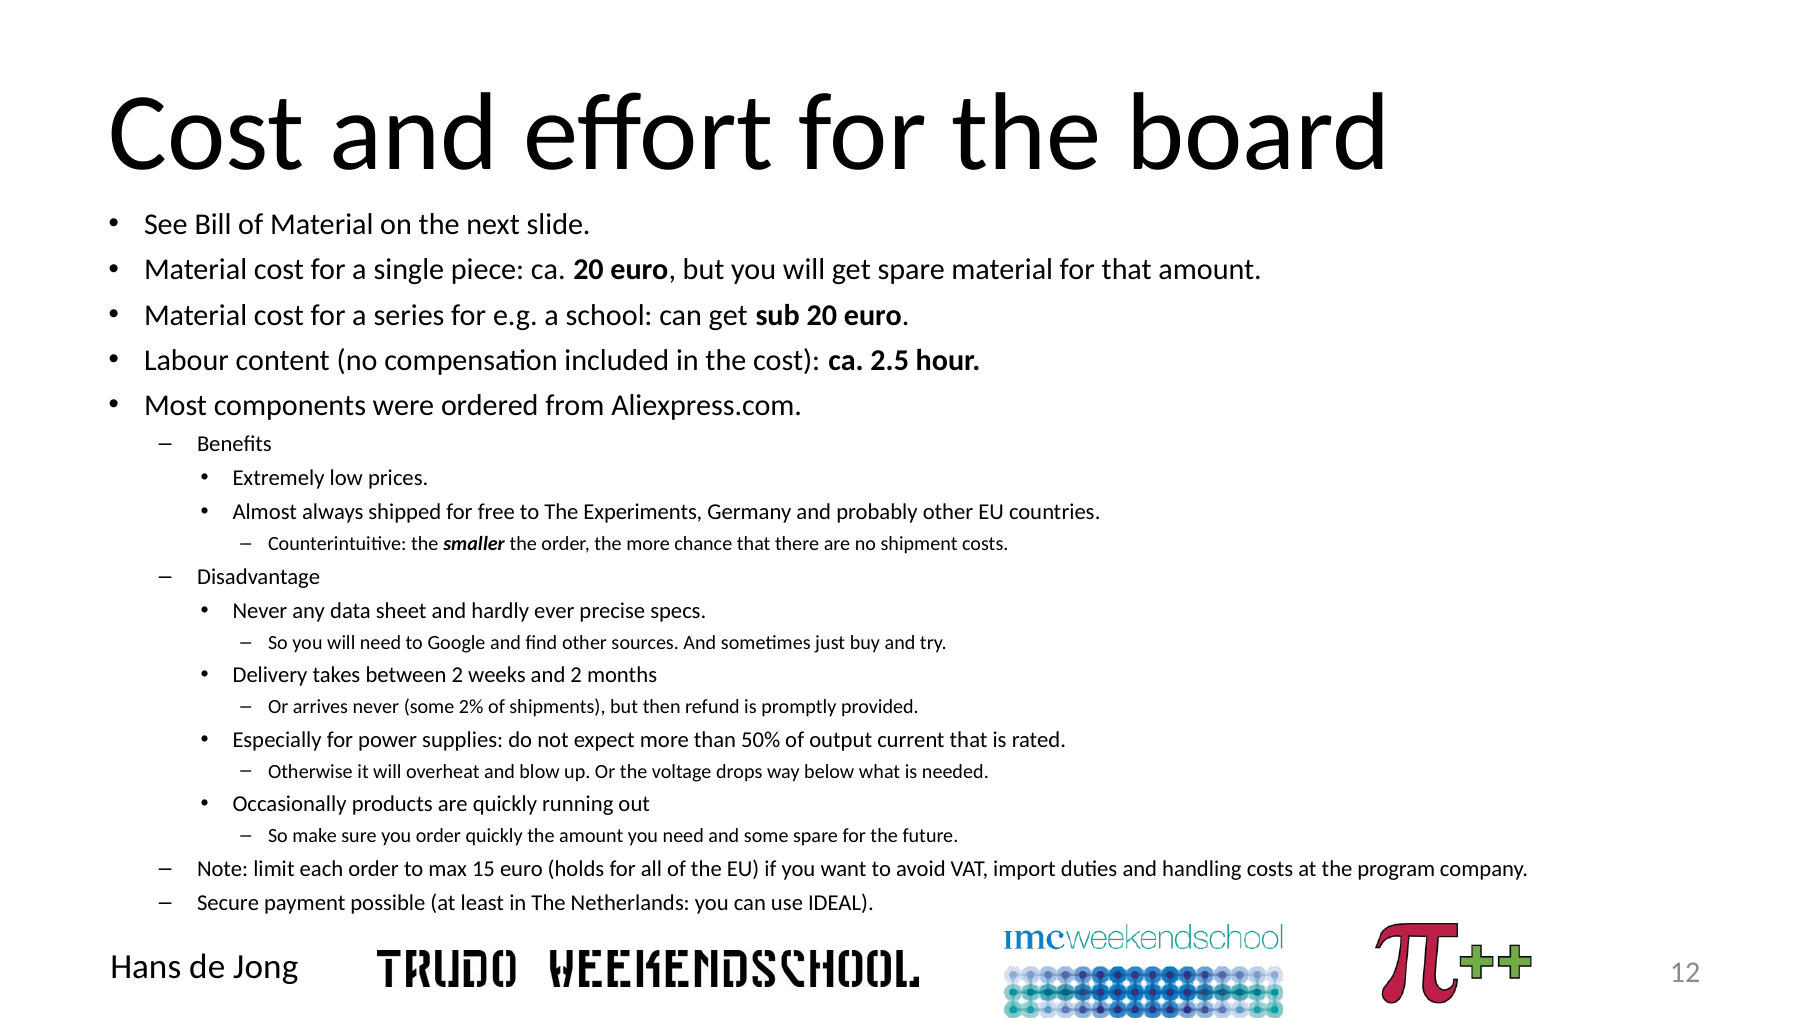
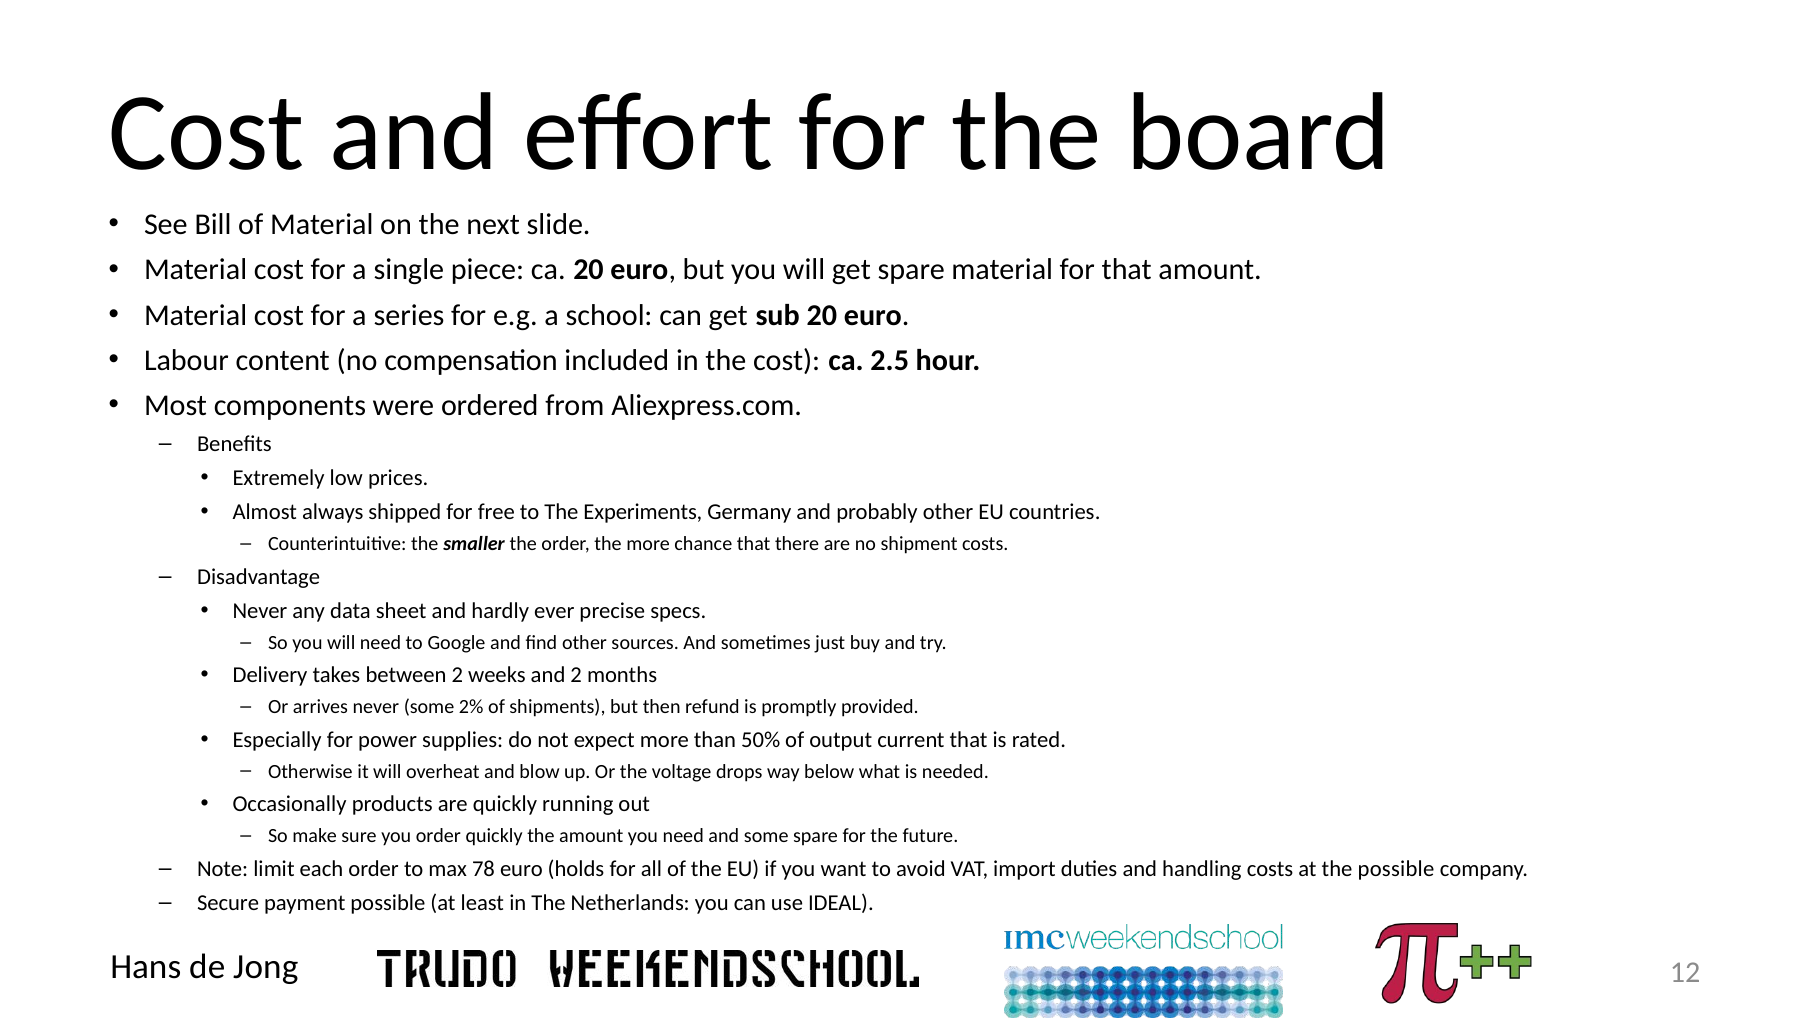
15: 15 -> 78 (483, 868)
the program: program -> possible (1396, 868)
